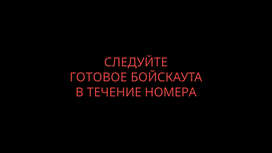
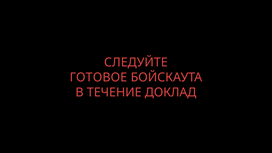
НОМЕРА: НОМЕРА -> ДОКЛАД (171, 92)
